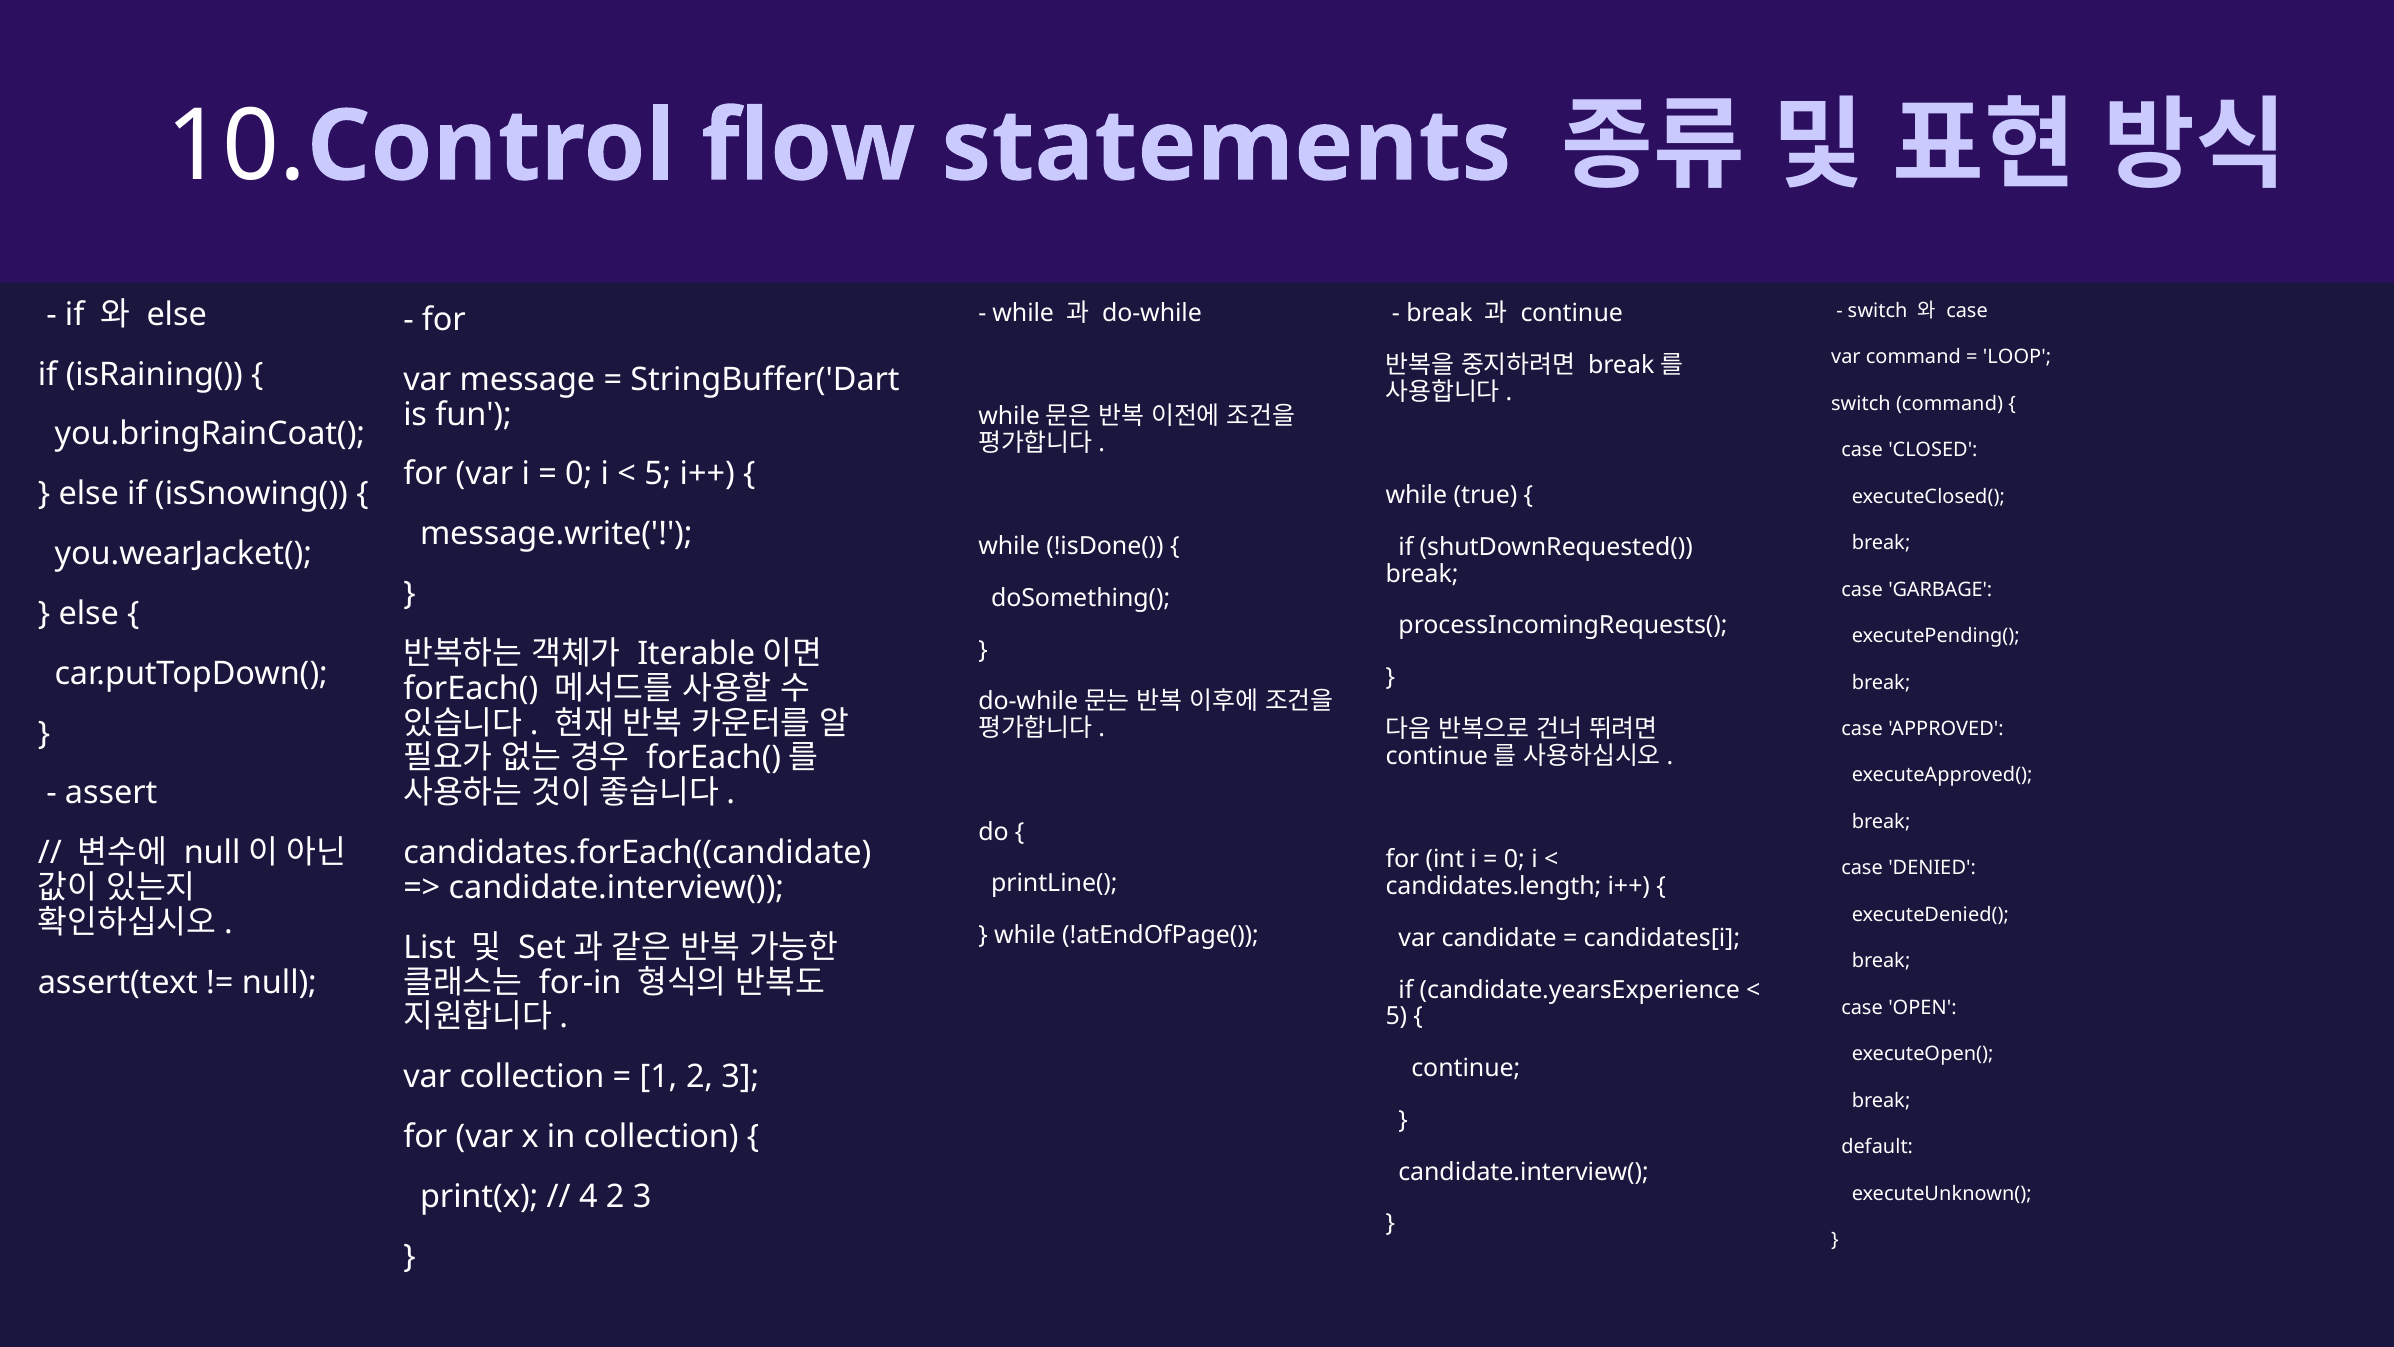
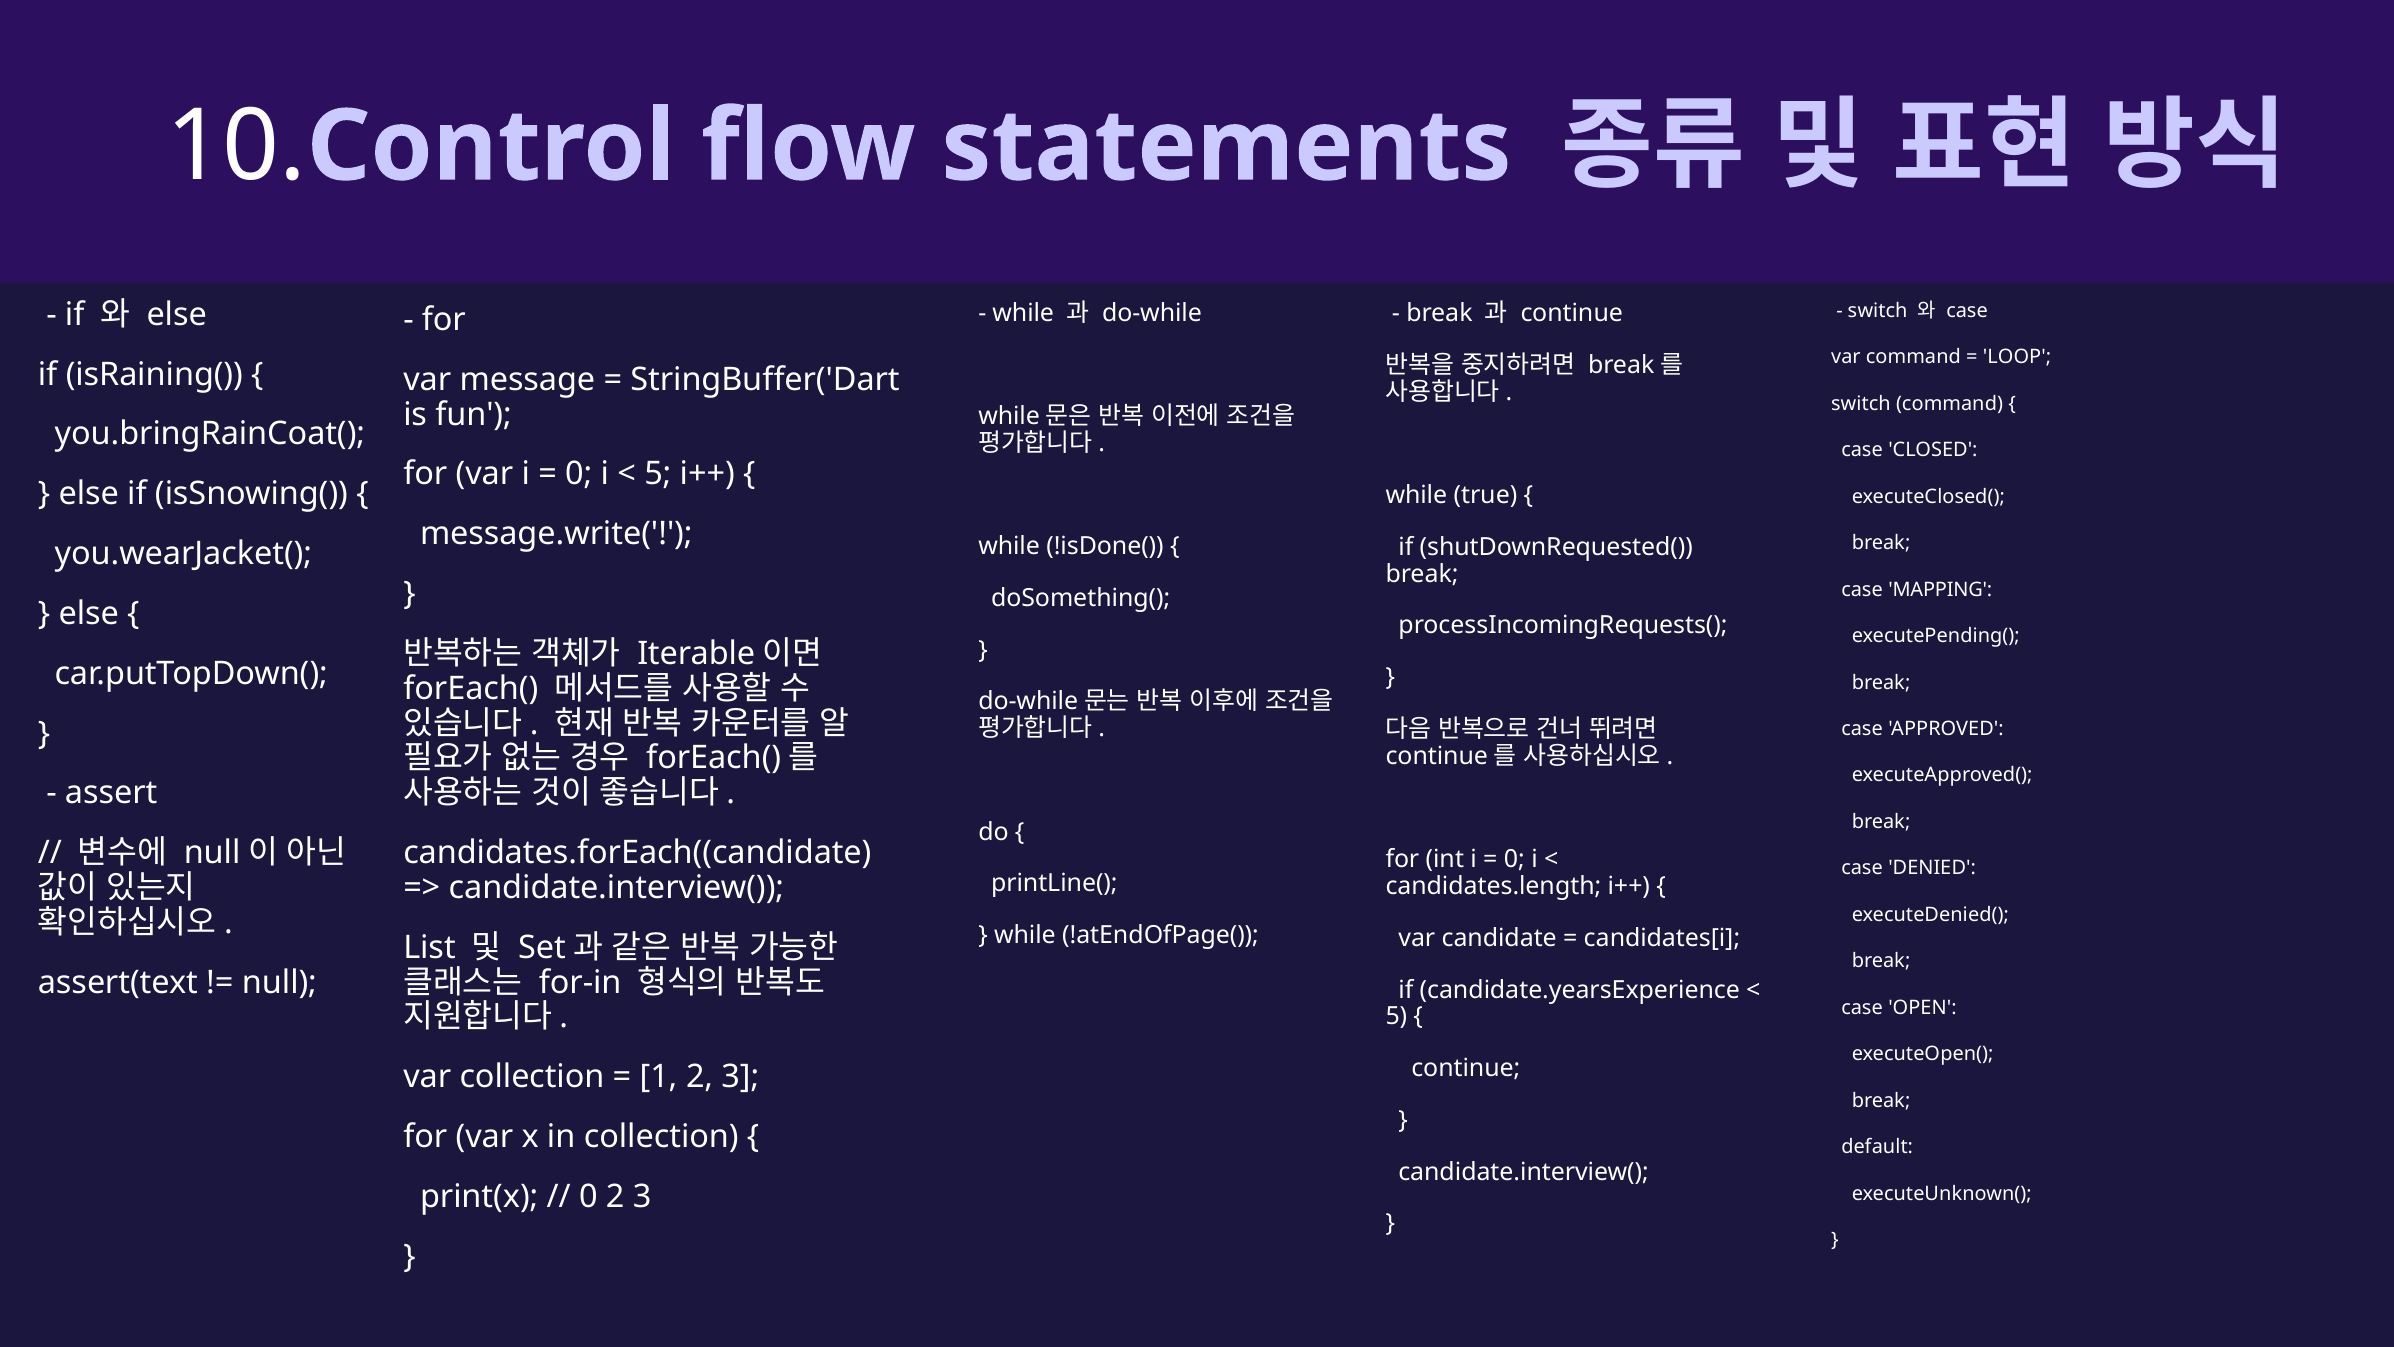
GARBAGE: GARBAGE -> MAPPING (1940, 589)
4: 4 -> 0 (589, 1196)
